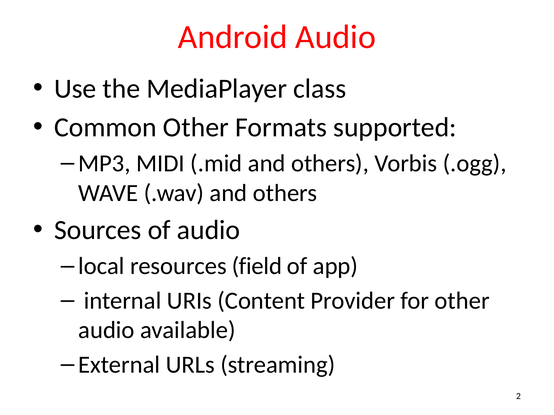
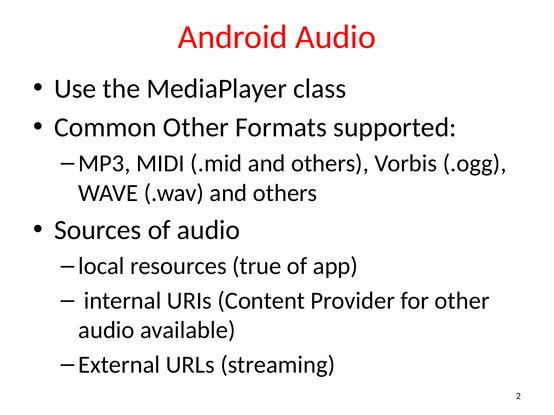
field: field -> true (257, 267)
